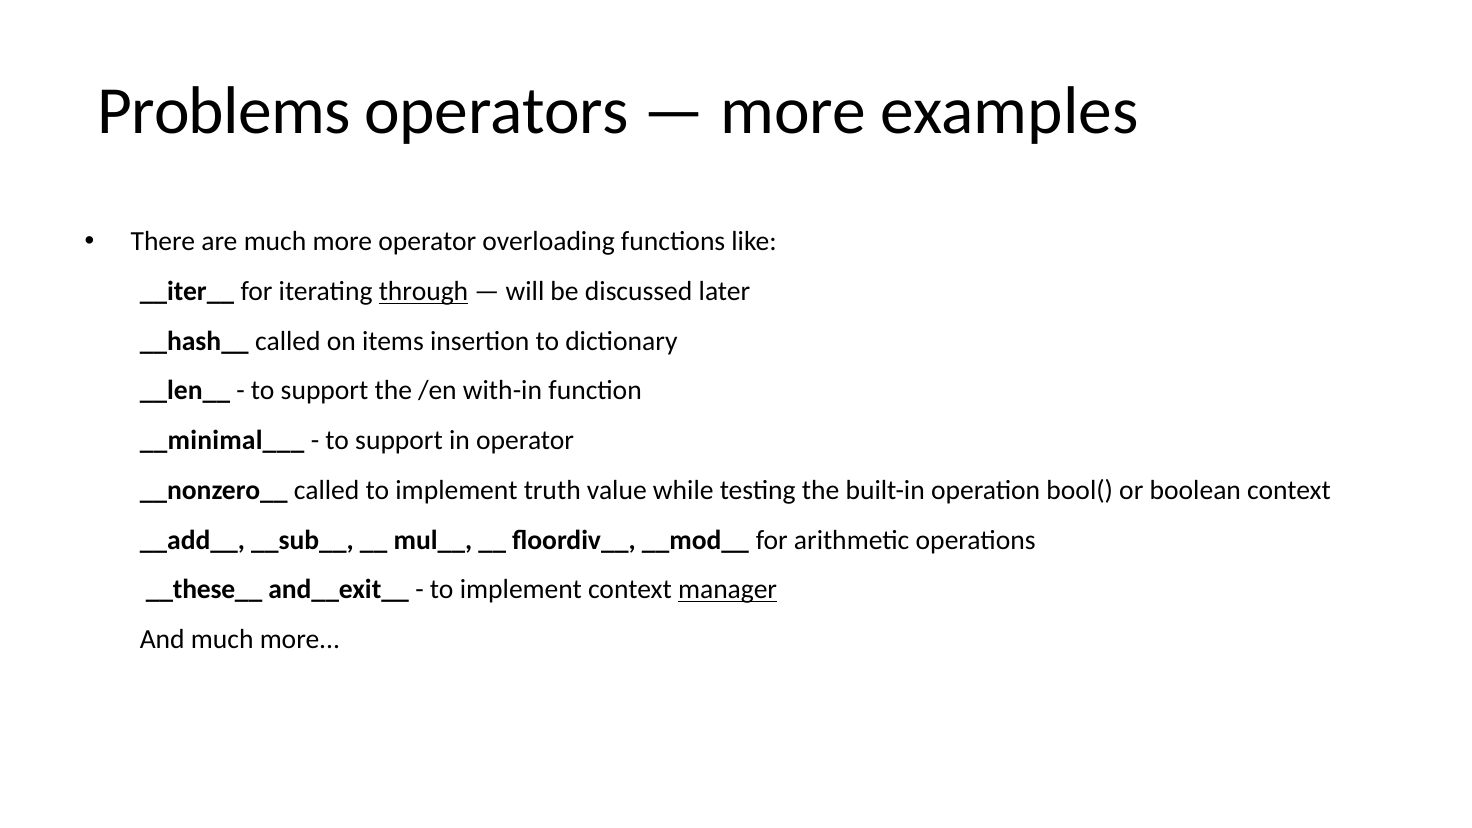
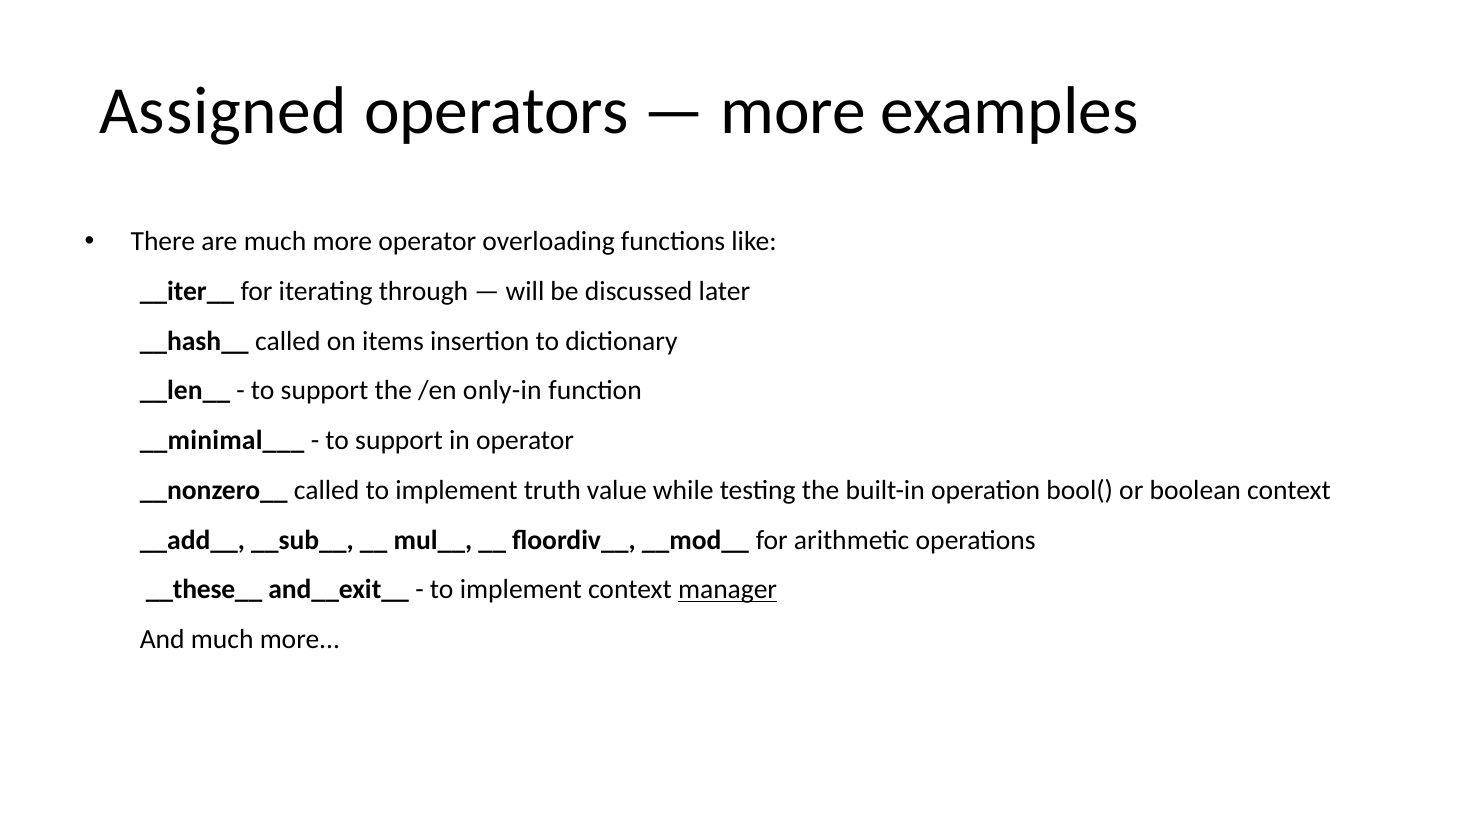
Problems: Problems -> Assigned (223, 111)
through underline: present -> none (423, 291)
with-in: with-in -> only-in (502, 391)
